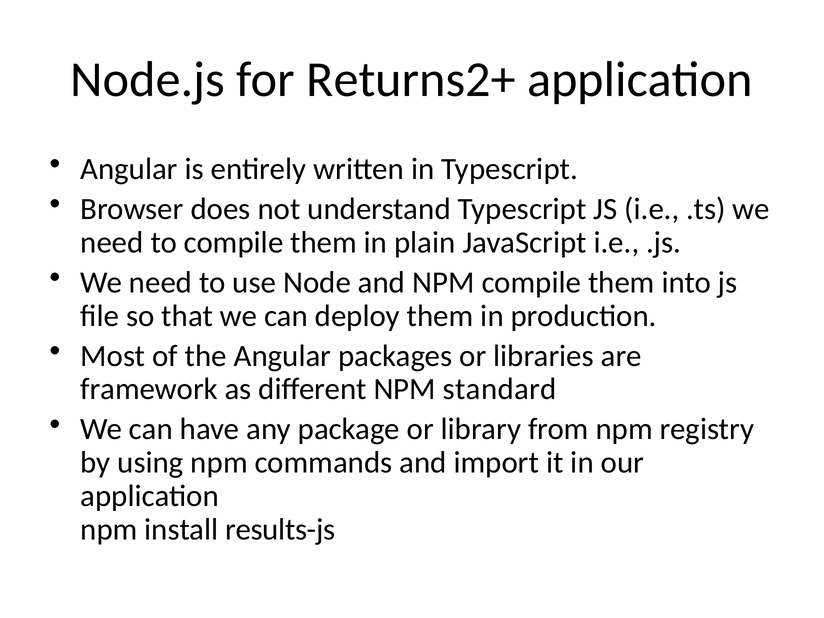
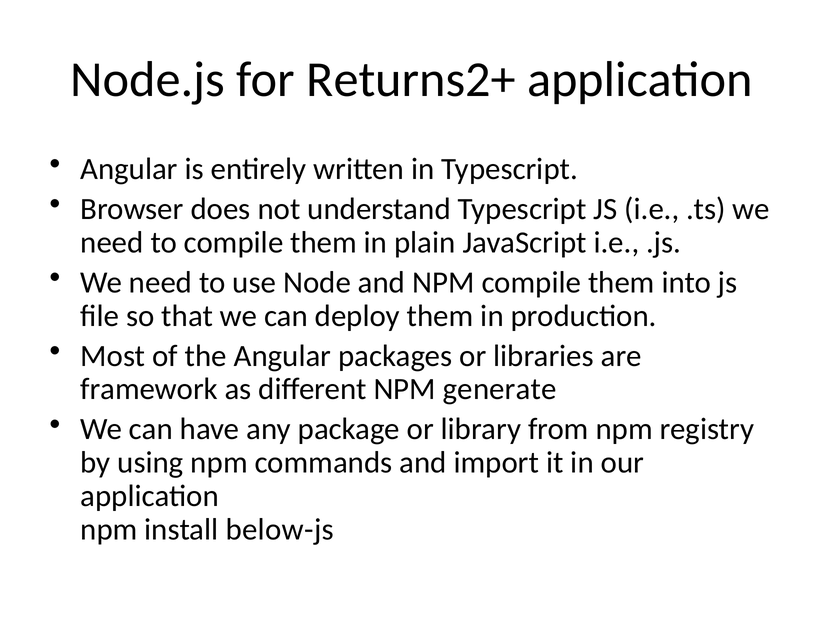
standard: standard -> generate (500, 389)
results-js: results-js -> below-js (280, 530)
